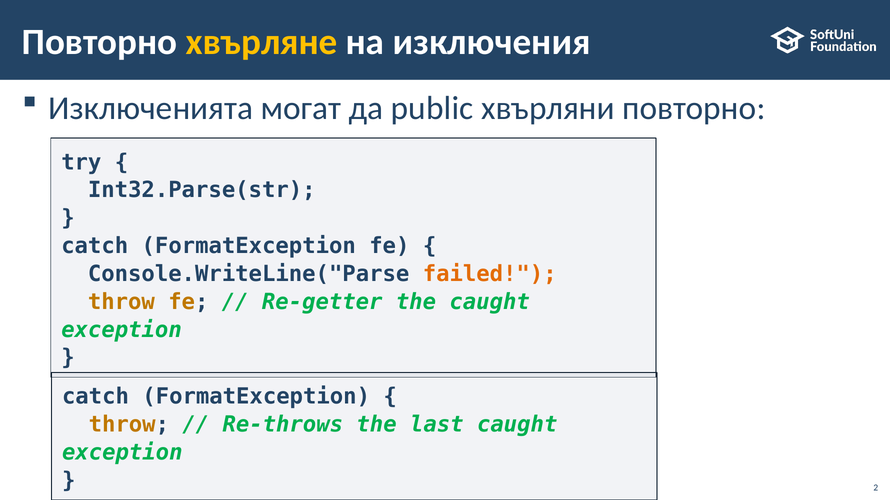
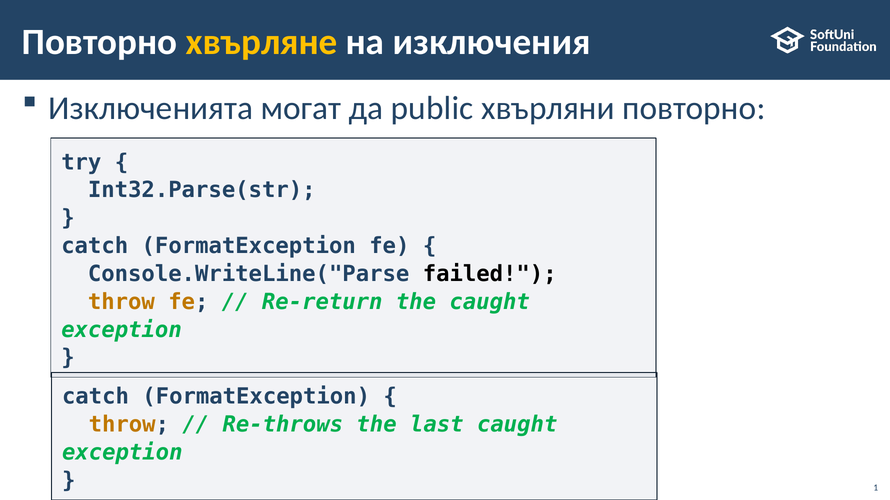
failed colour: orange -> black (490, 274)
Re-getter: Re-getter -> Re-return (322, 302)
2: 2 -> 1 (876, 488)
